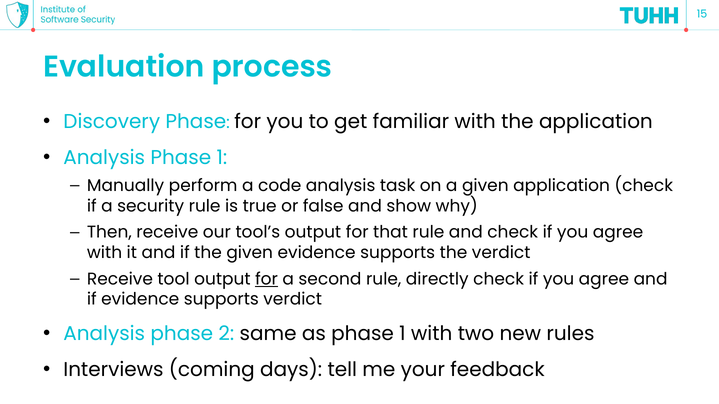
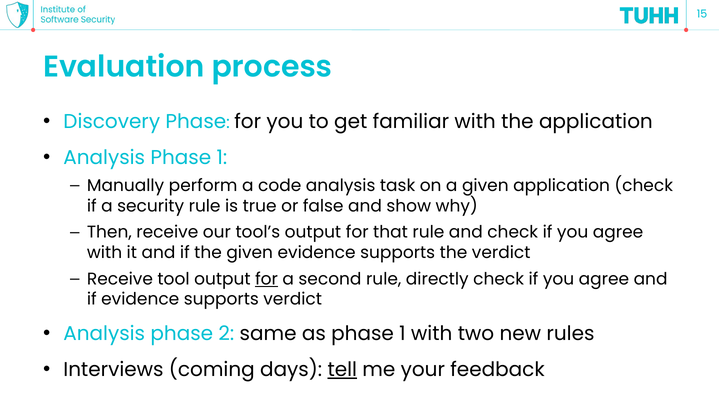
tell underline: none -> present (342, 370)
